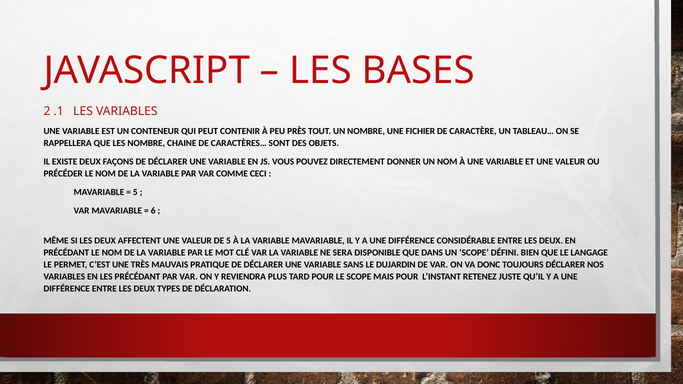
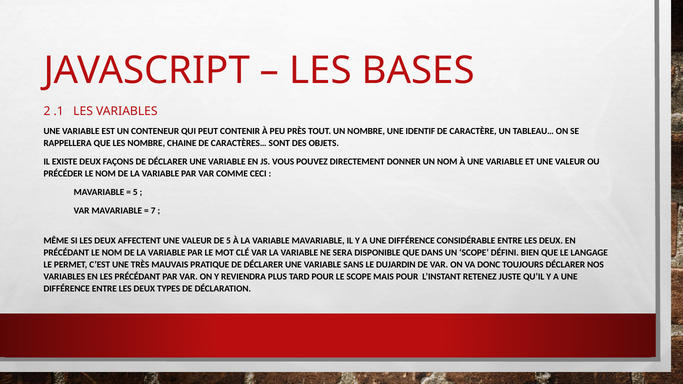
FICHIER: FICHIER -> IDENTIF (420, 131)
6: 6 -> 7 (153, 211)
